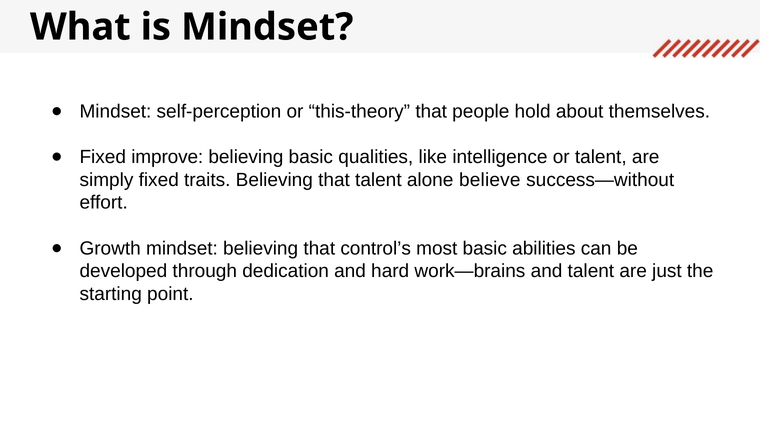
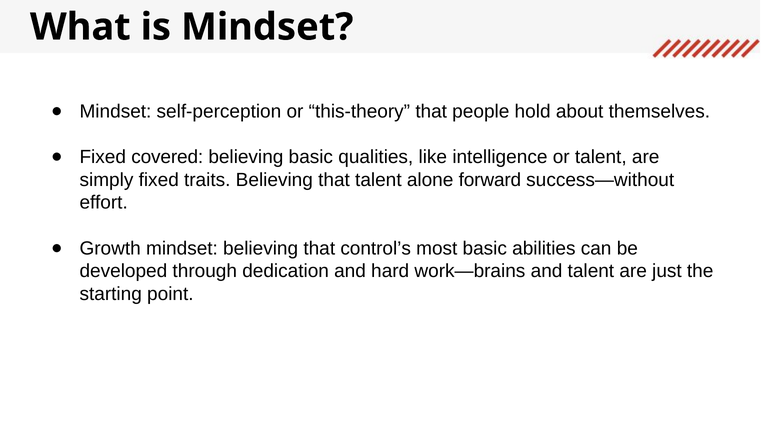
improve: improve -> covered (167, 157)
believe: believe -> forward (490, 180)
